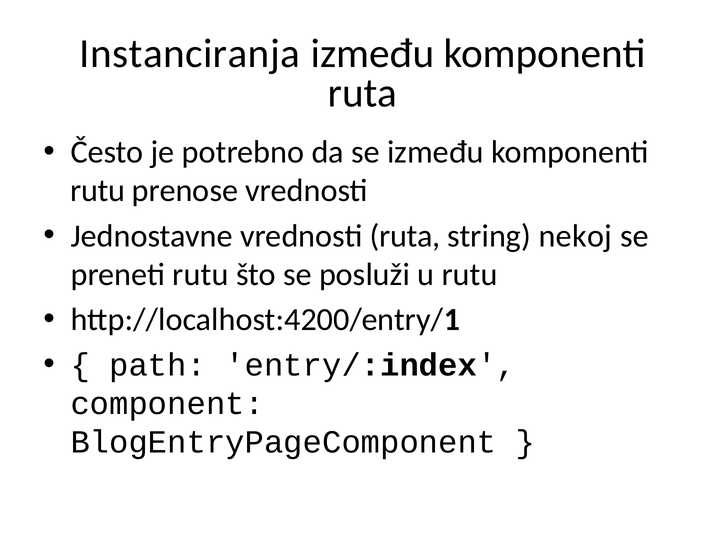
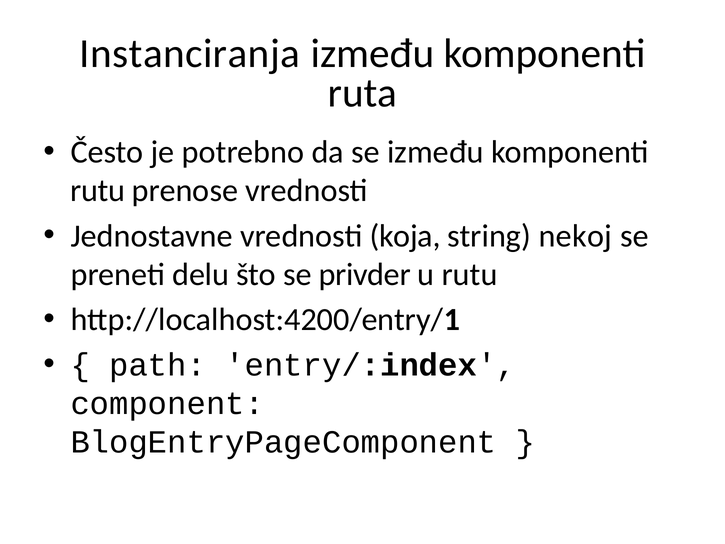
vrednosti ruta: ruta -> koja (405, 236)
preneti rutu: rutu -> delu (201, 275)
posluži: posluži -> privder (365, 275)
